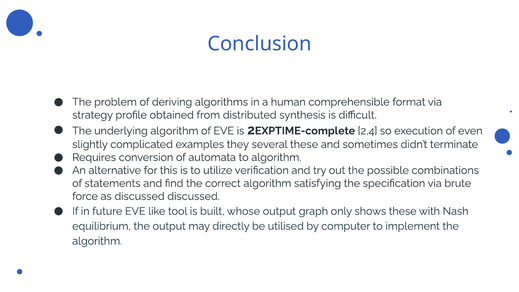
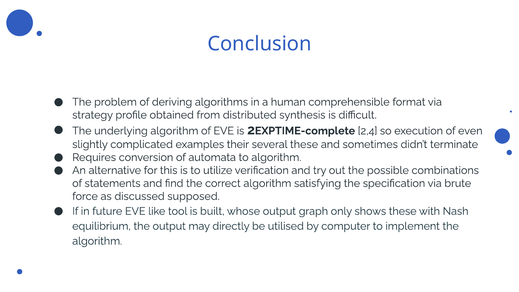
they: they -> their (238, 144)
discussed discussed: discussed -> supposed (194, 196)
